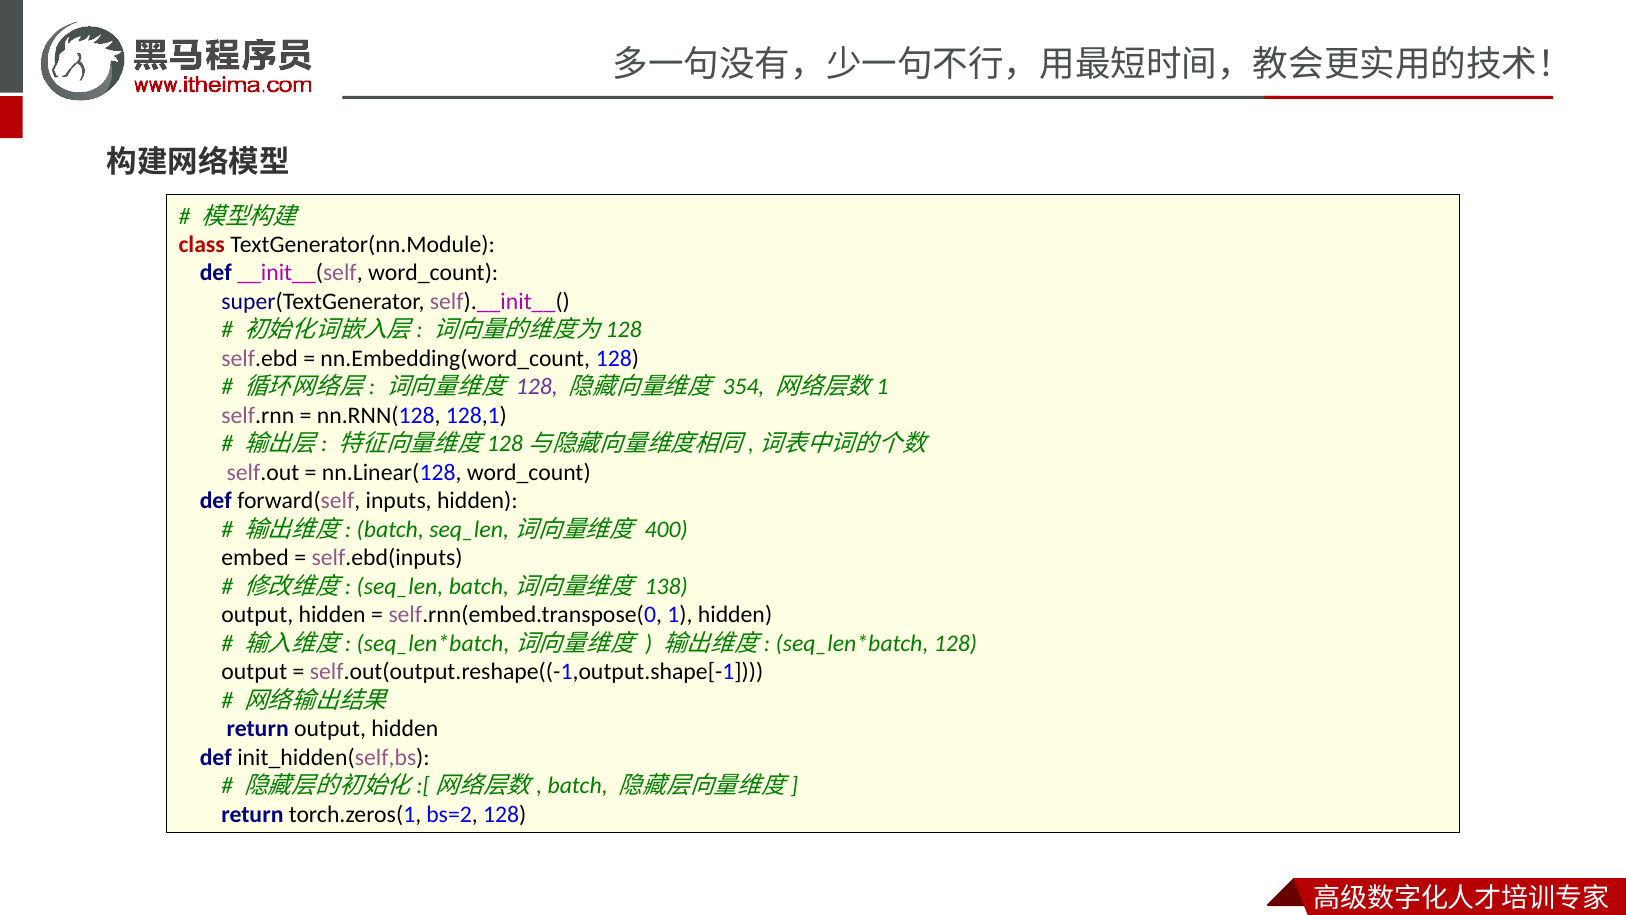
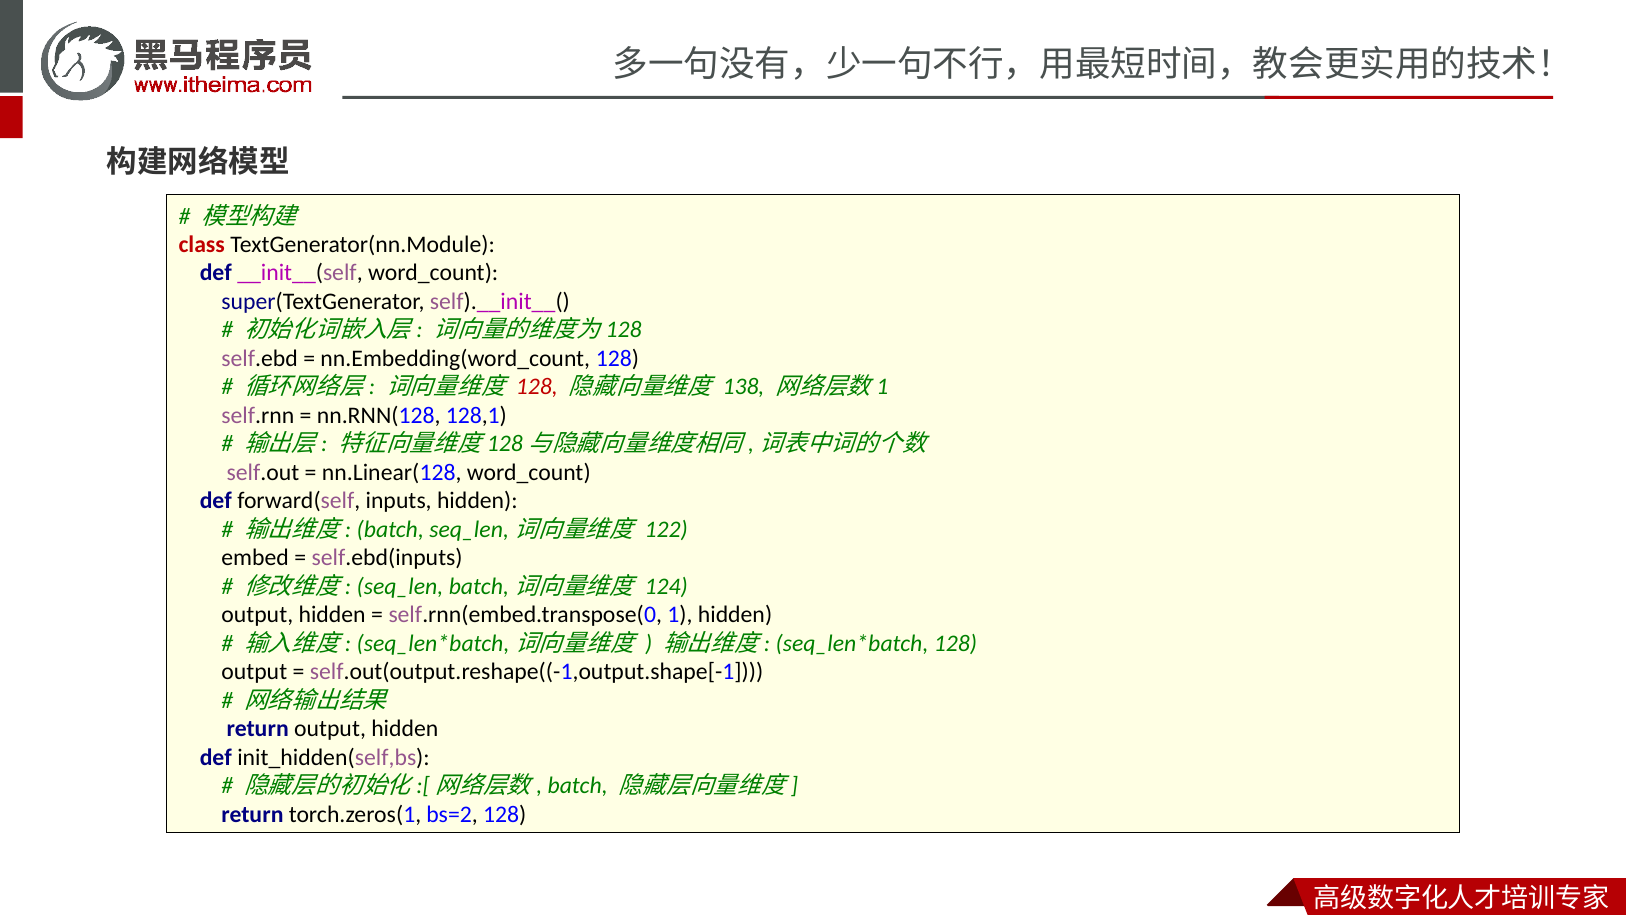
128 colour: purple -> red (537, 387)
354: 354 -> 138 (743, 387)
400: 400 -> 122 (666, 529)
138: 138 -> 124 (666, 586)
